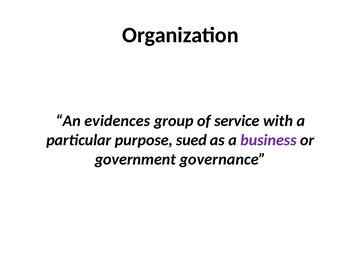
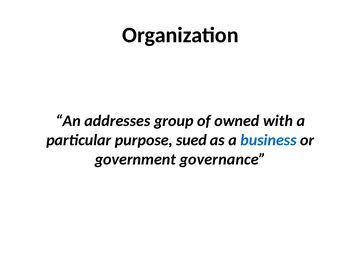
evidences: evidences -> addresses (117, 121)
service: service -> owned (237, 121)
business colour: purple -> blue (269, 140)
